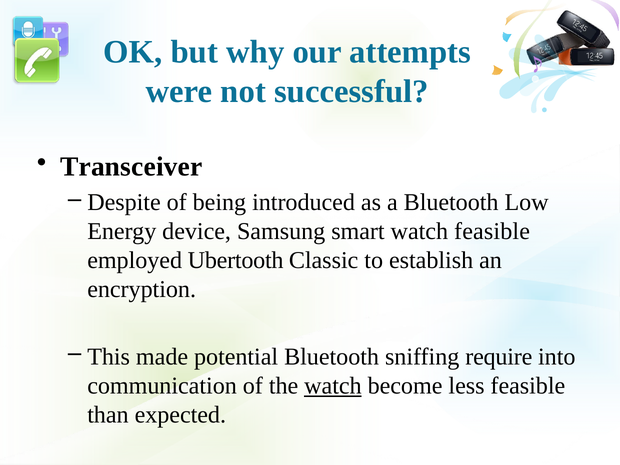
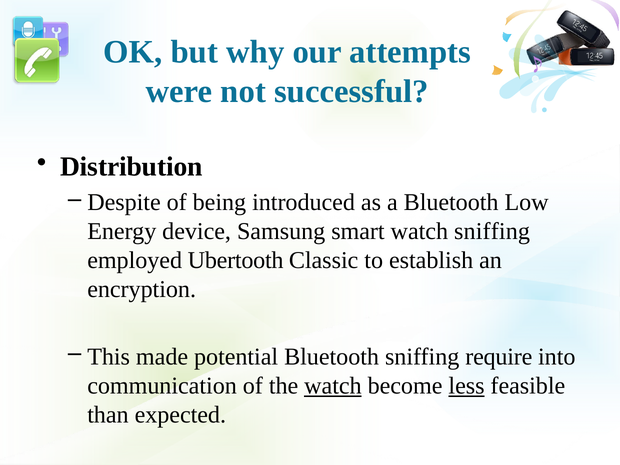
Transceiver: Transceiver -> Distribution (131, 167)
watch feasible: feasible -> sniffing (492, 231)
less underline: none -> present (467, 386)
